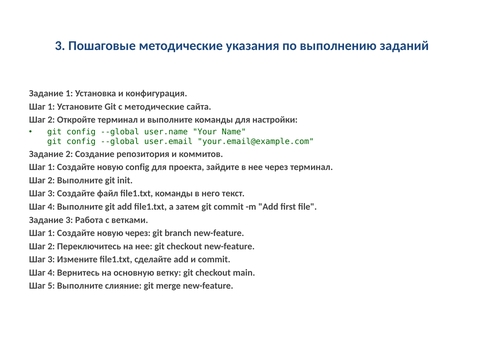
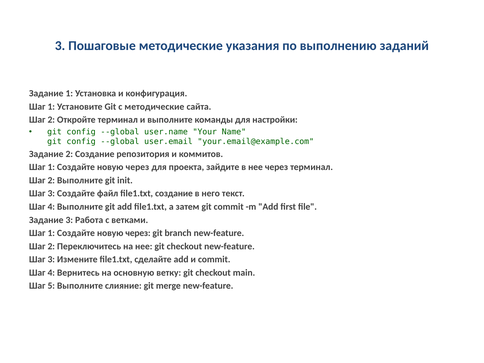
config: config -> через (137, 167)
file1.txt команды: команды -> создание (174, 194)
